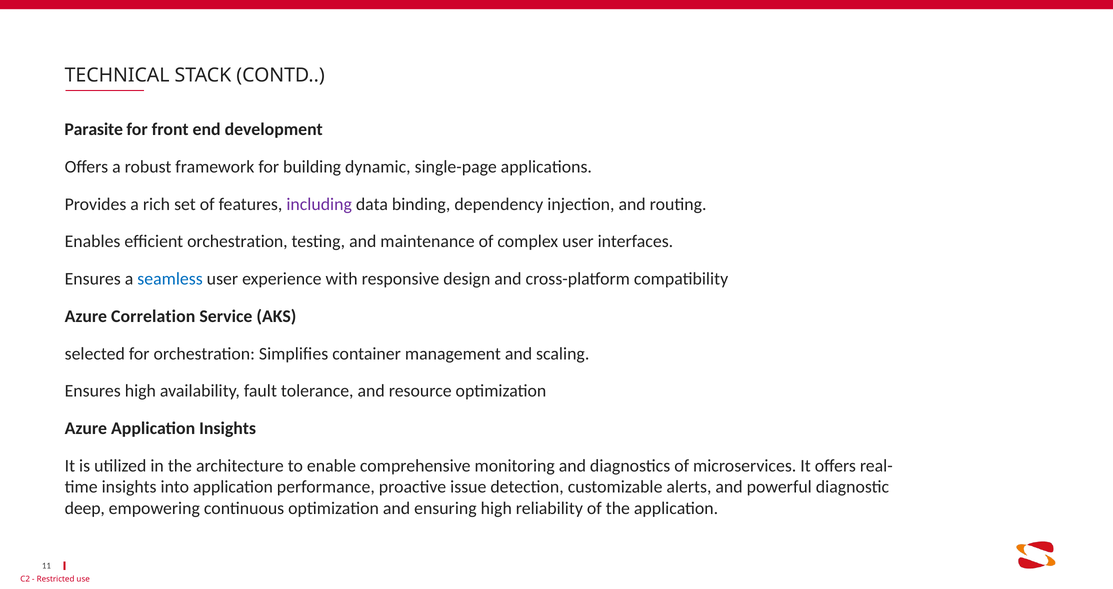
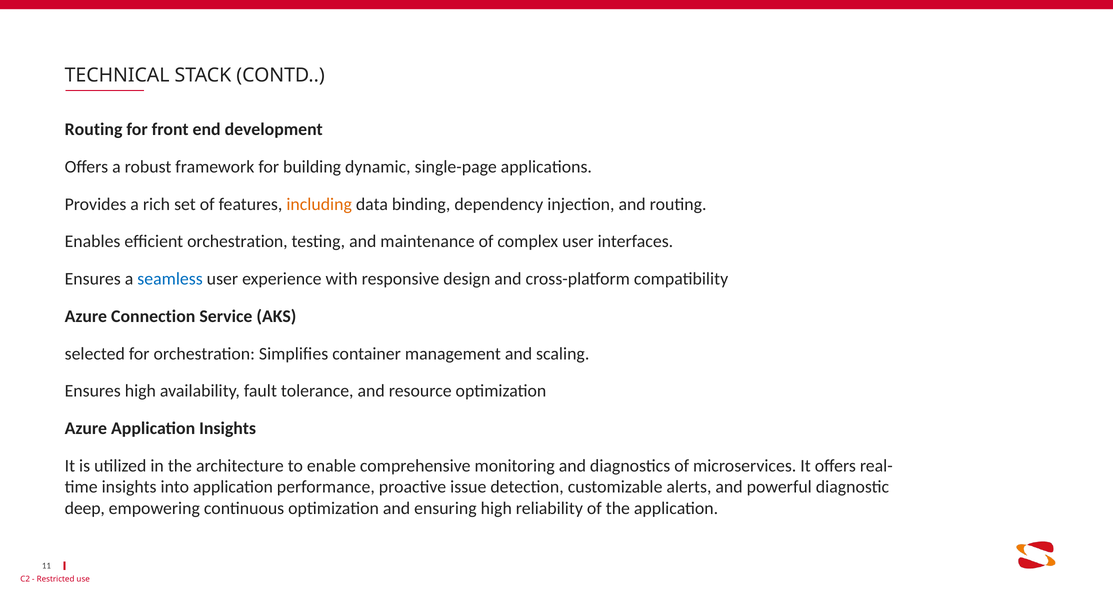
Parasite: Parasite -> Routing (94, 129)
including colour: purple -> orange (319, 204)
Correlation: Correlation -> Connection (153, 316)
